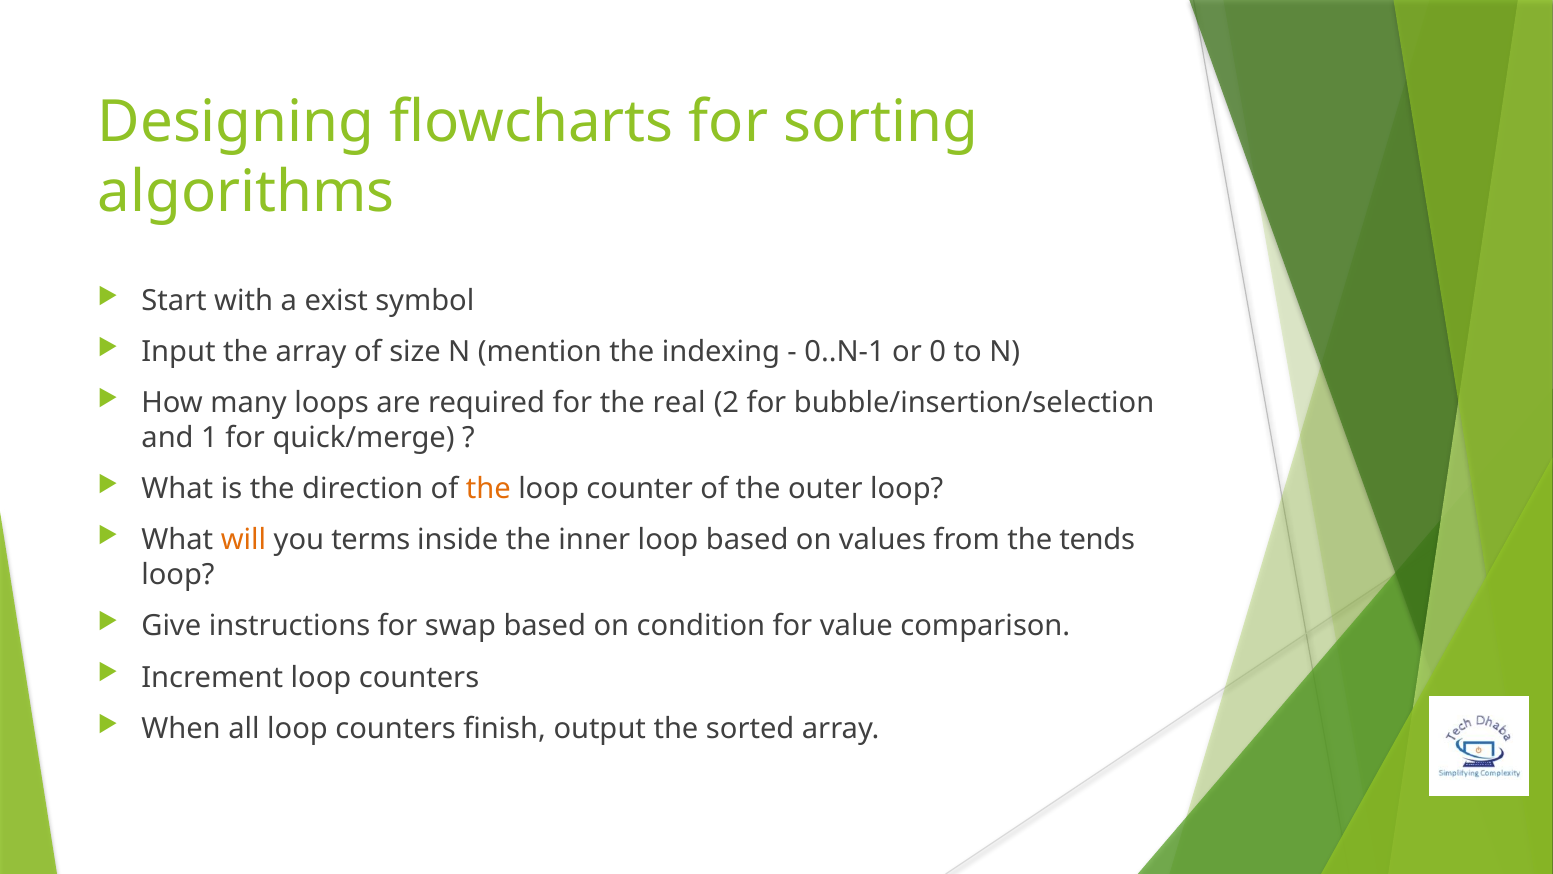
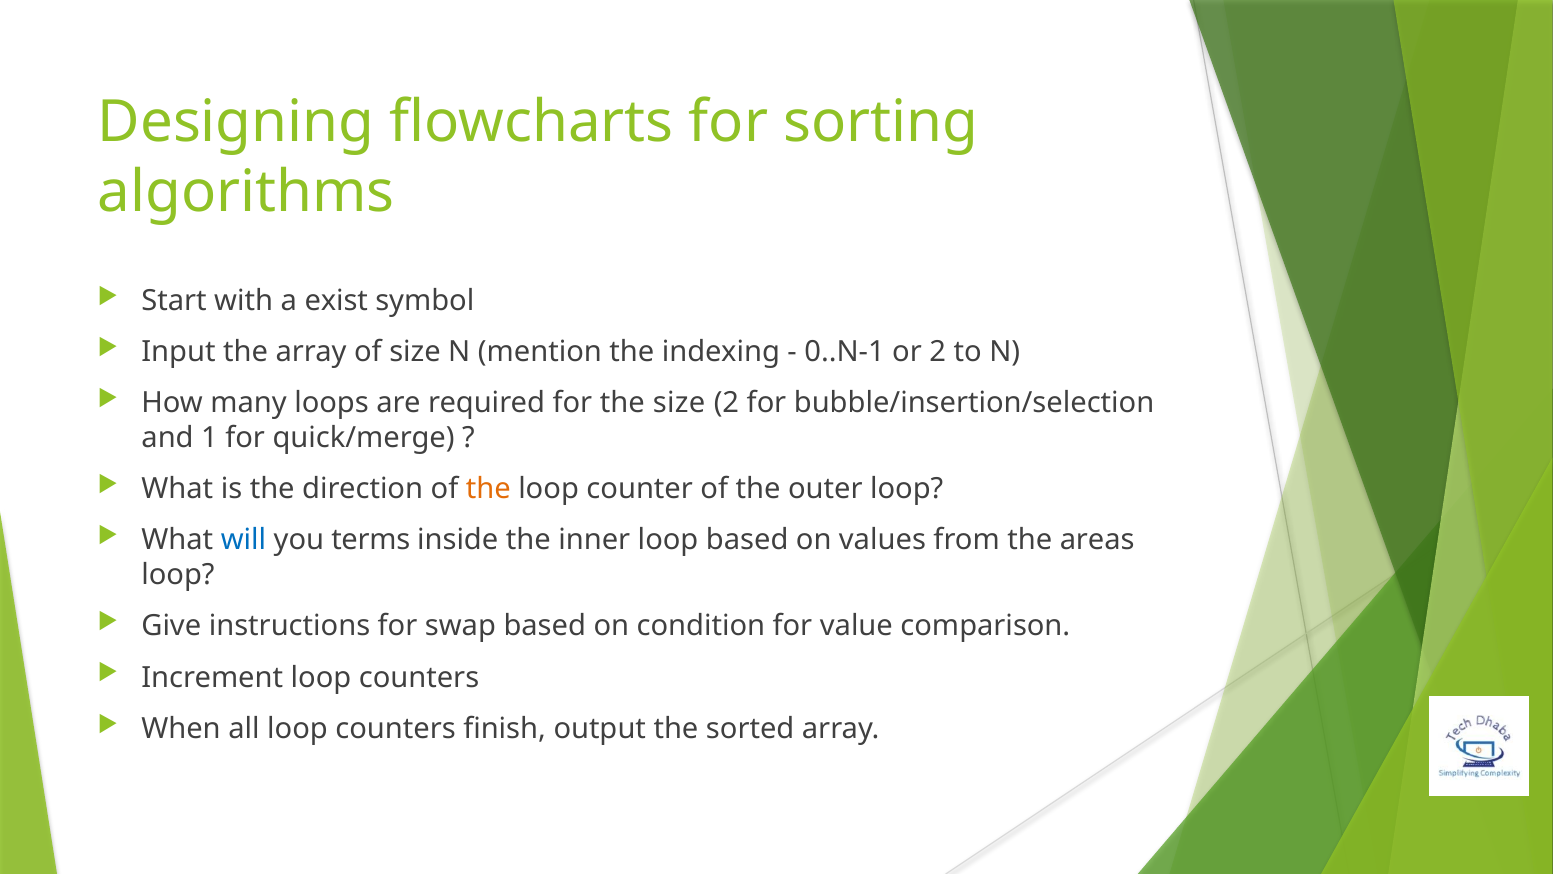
or 0: 0 -> 2 (938, 352)
the real: real -> size (679, 403)
will colour: orange -> blue (243, 540)
tends: tends -> areas (1097, 540)
